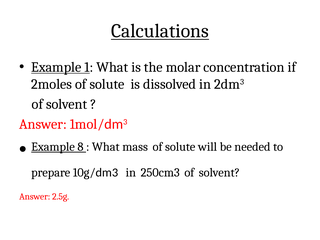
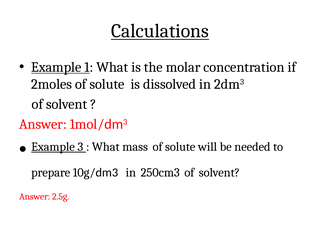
8: 8 -> 3 (80, 147)
